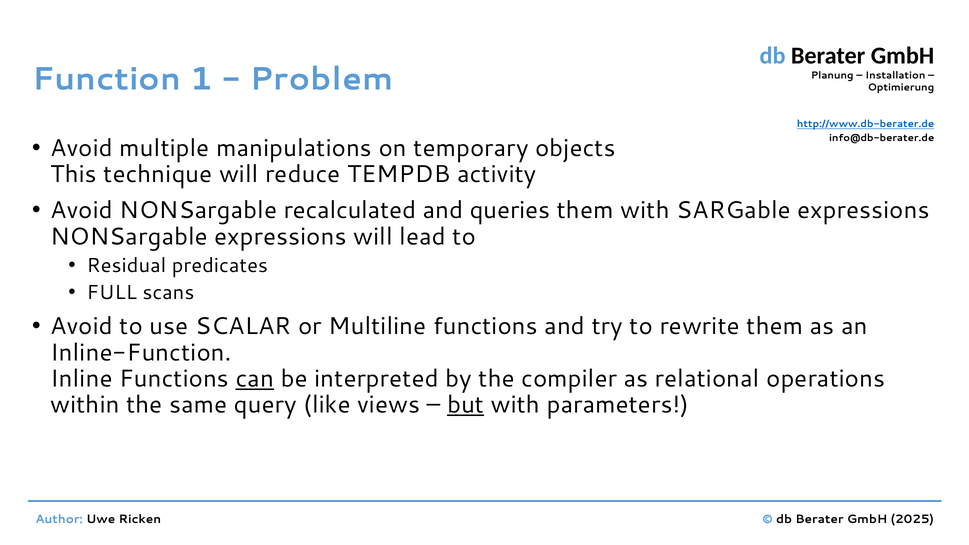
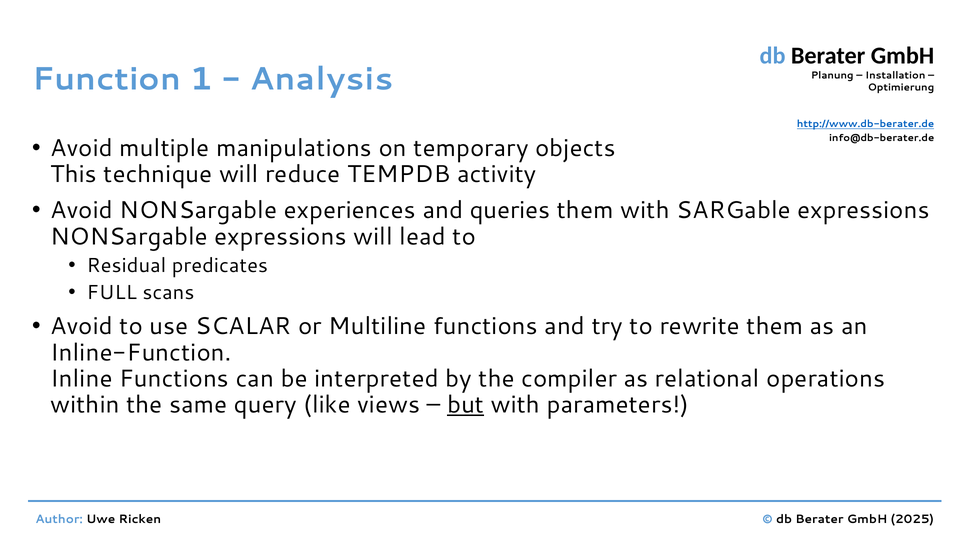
Problem: Problem -> Analysis (322, 79)
recalculated: recalculated -> experiences (350, 210)
can underline: present -> none (255, 379)
